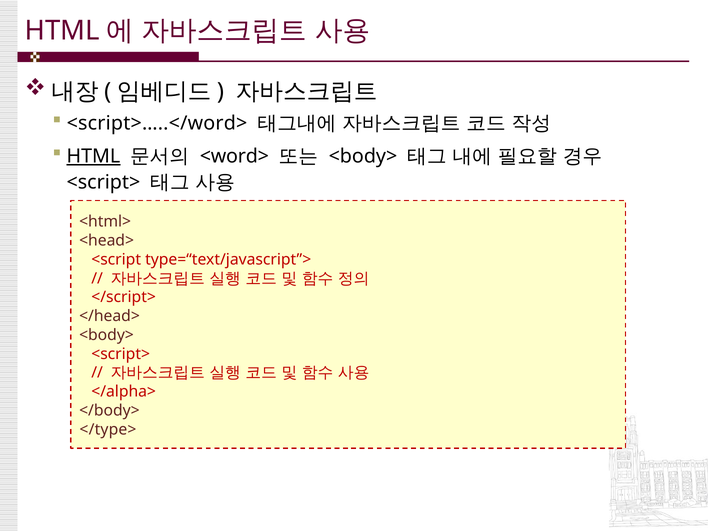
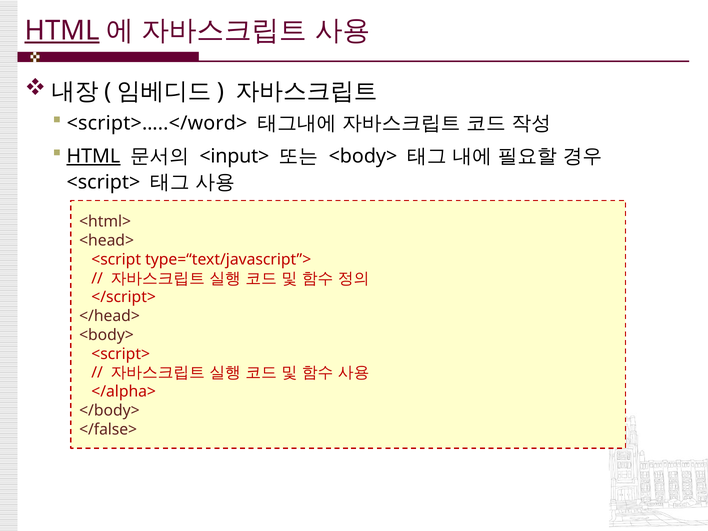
HTML underline: none -> present (62, 31)
<word>: <word> -> <input> (234, 156)
</type>: </type> -> </false> (108, 429)
